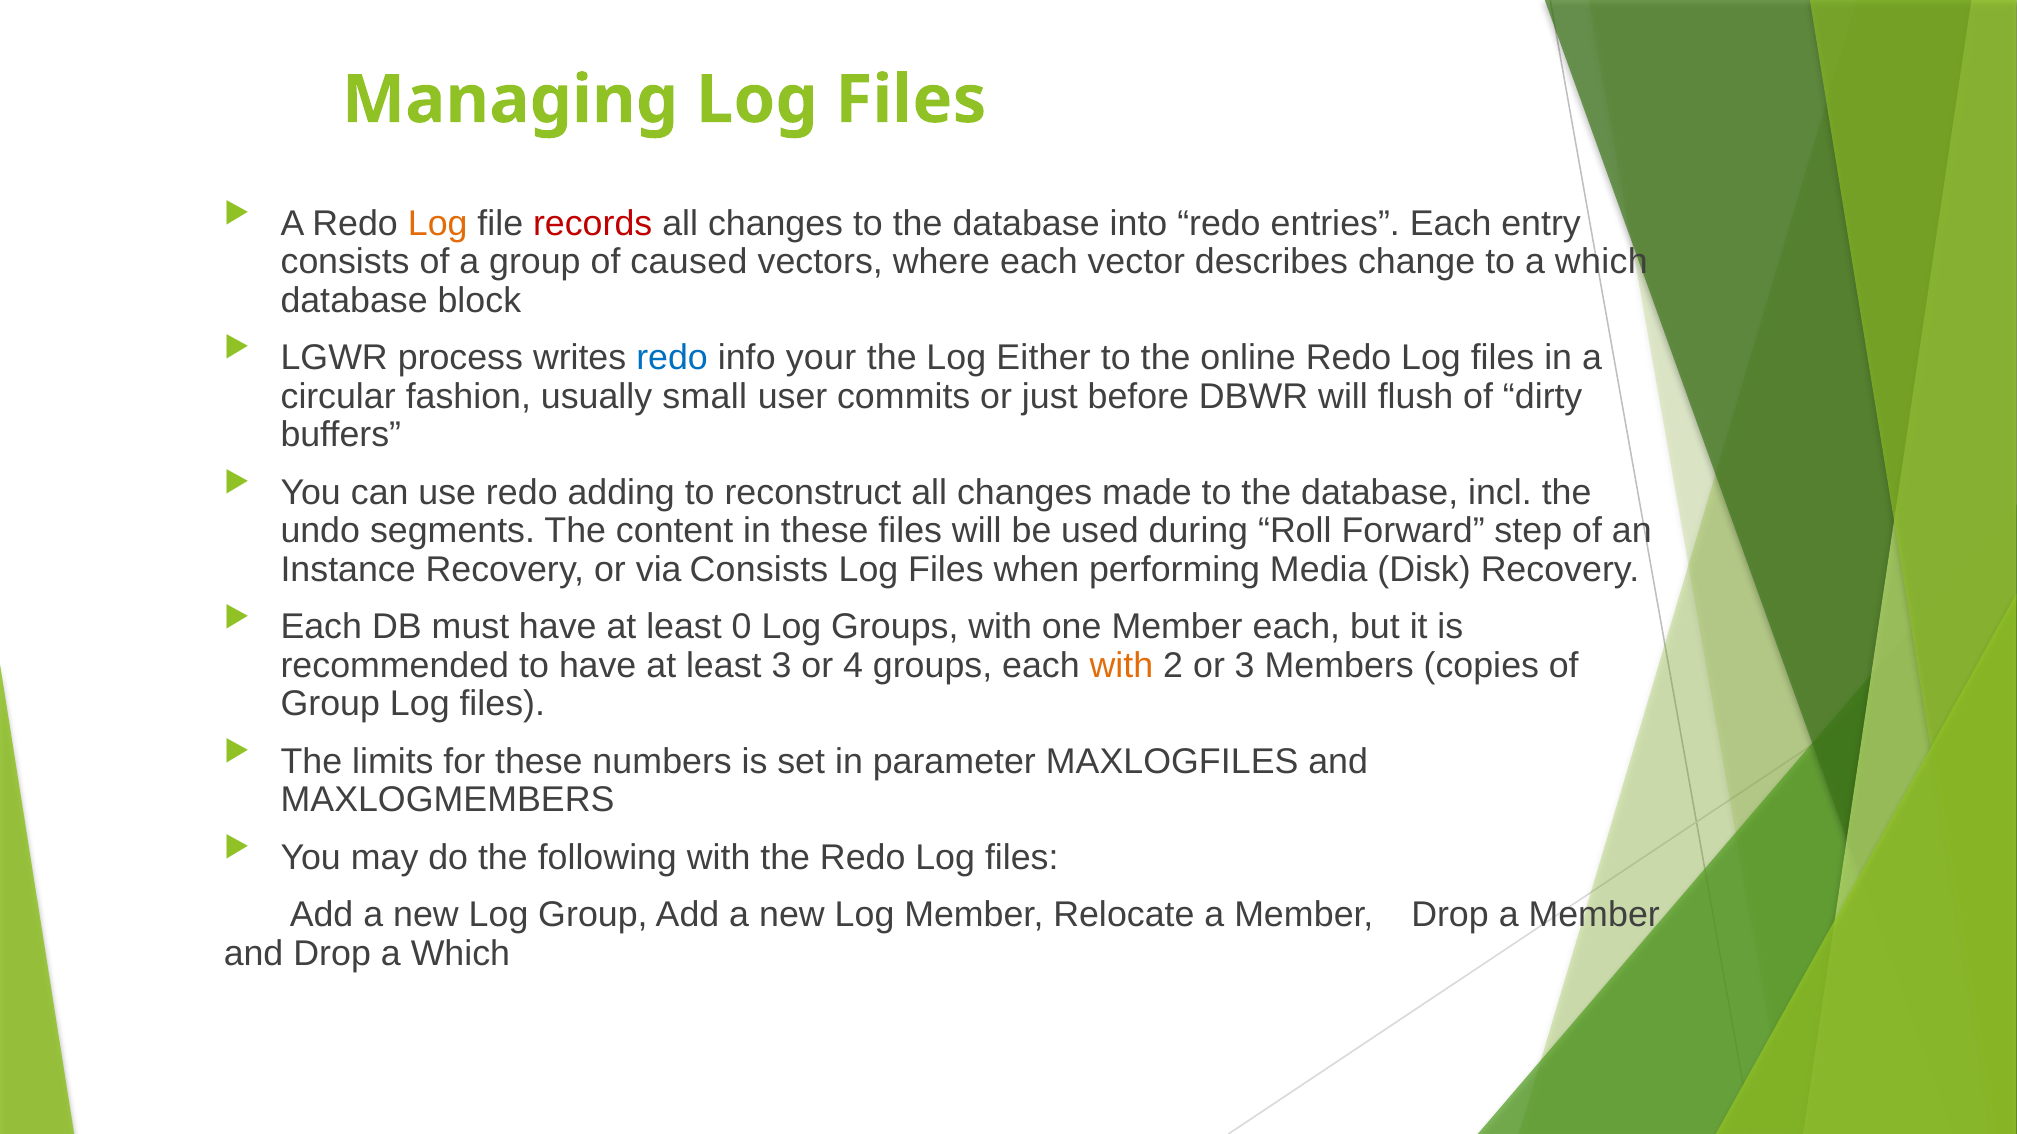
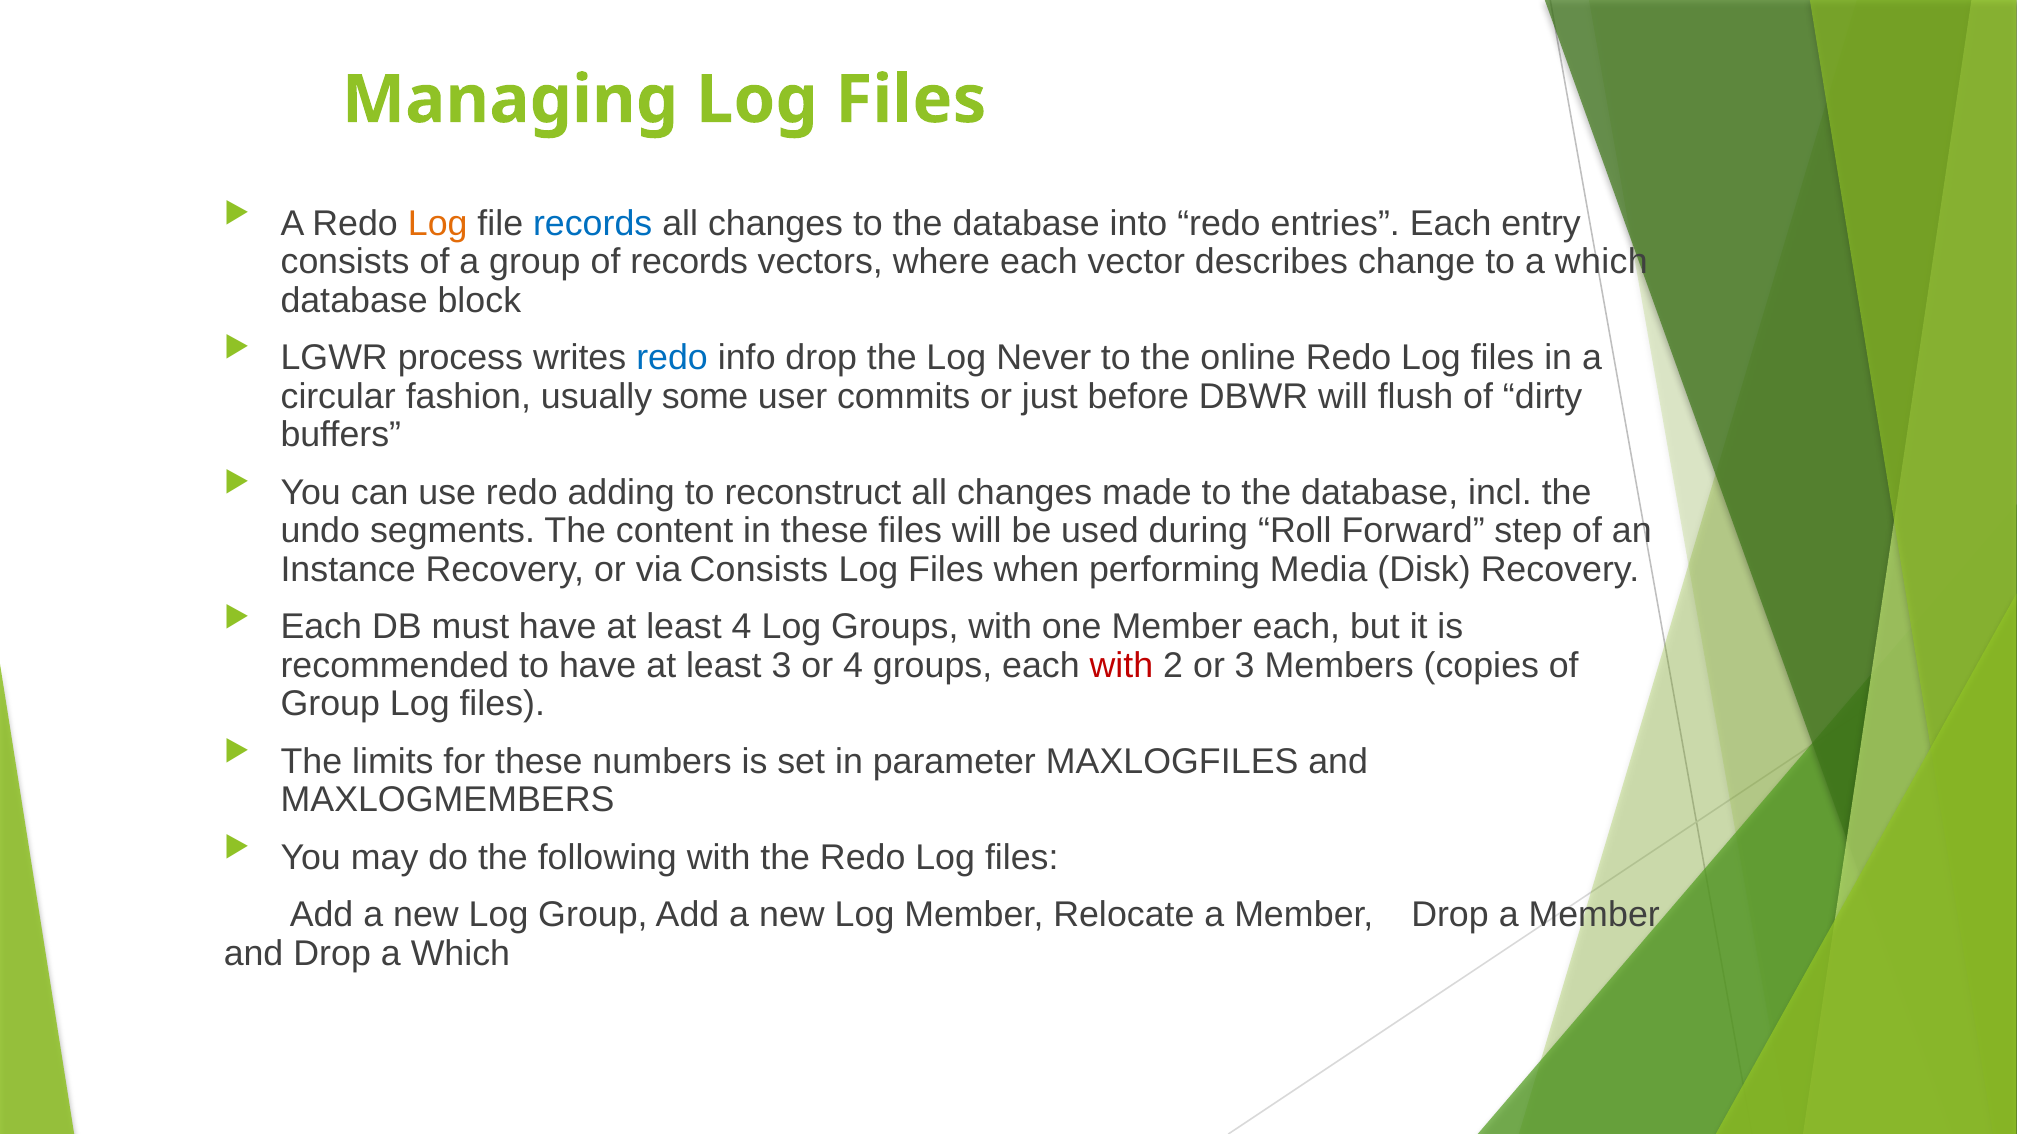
records colour: red -> blue (593, 223)
of caused: caused -> records (689, 262)
info your: your -> drop (821, 358)
Either: Either -> Never (1044, 358)
small: small -> some (705, 397)
least 0: 0 -> 4 (742, 627)
with colour: orange -> red (1121, 666)
